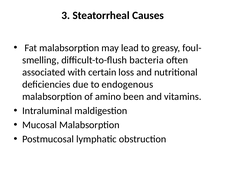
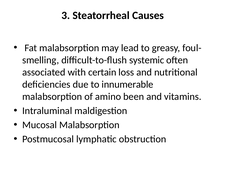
bacteria: bacteria -> systemic (147, 60)
endogenous: endogenous -> innumerable (127, 84)
